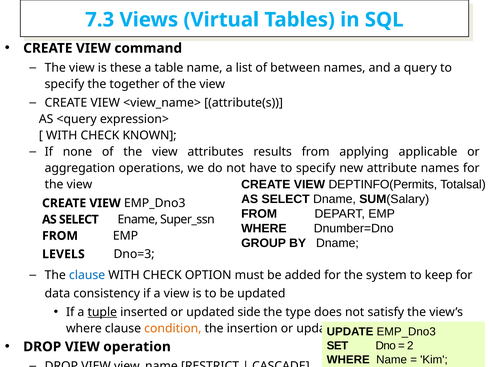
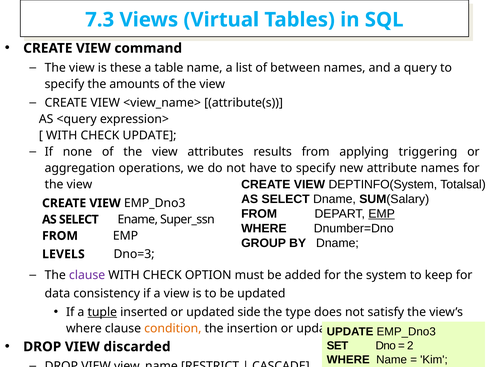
together: together -> amounts (135, 84)
CHECK KNOWN: KNOWN -> UPDATE (150, 135)
applicable: applicable -> triggering (428, 152)
DEPTINFO(Permits: DEPTINFO(Permits -> DEPTINFO(System (383, 184)
EMP underline: none -> present (382, 214)
clause colour: blue -> purple (87, 275)
operation: operation -> discarded (137, 346)
